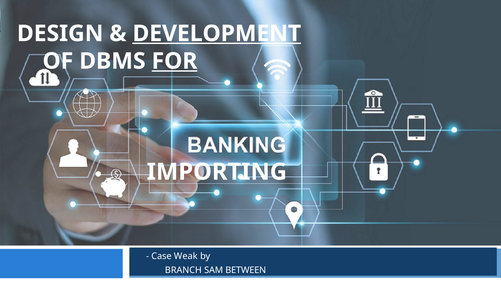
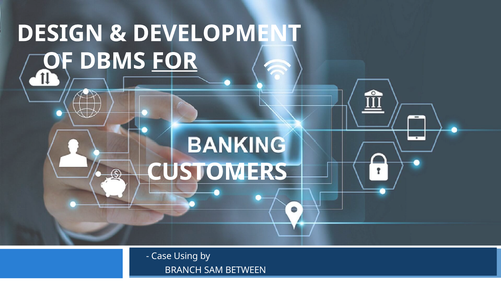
DEVELOPMENT underline: present -> none (217, 34)
IMPORTING: IMPORTING -> CUSTOMERS (217, 172)
Weak: Weak -> Using (186, 256)
